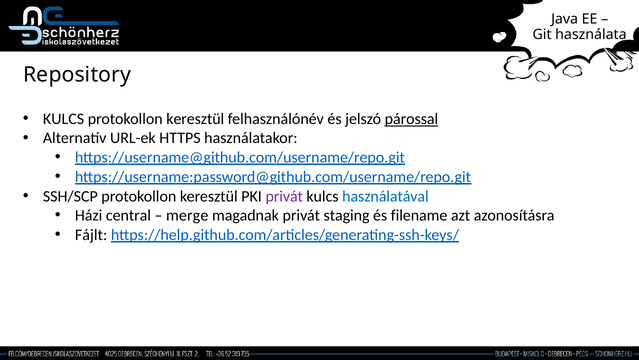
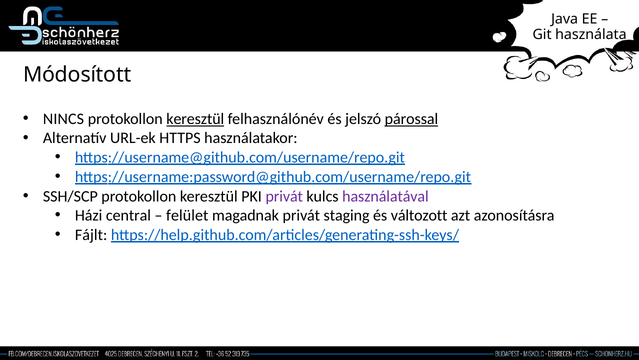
Repository: Repository -> Módosított (77, 75)
KULCS: KULCS -> NINCS (63, 119)
keresztül underline: none -> present (195, 119)
használatával colour: blue -> purple (385, 196)
merge: merge -> felület (187, 215)
filename: filename -> változott (419, 215)
